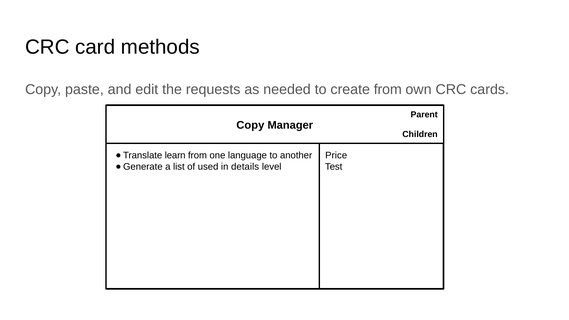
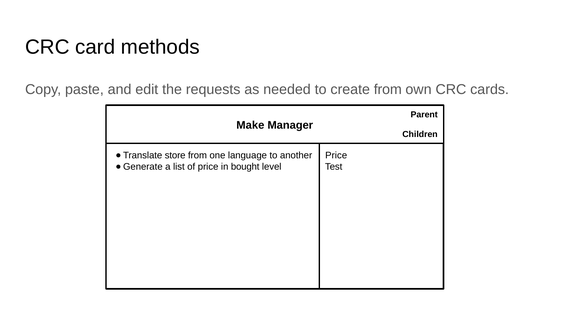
Copy: Copy -> Make (250, 125)
learn: learn -> store (175, 155)
of used: used -> price (208, 167)
details: details -> bought (245, 167)
